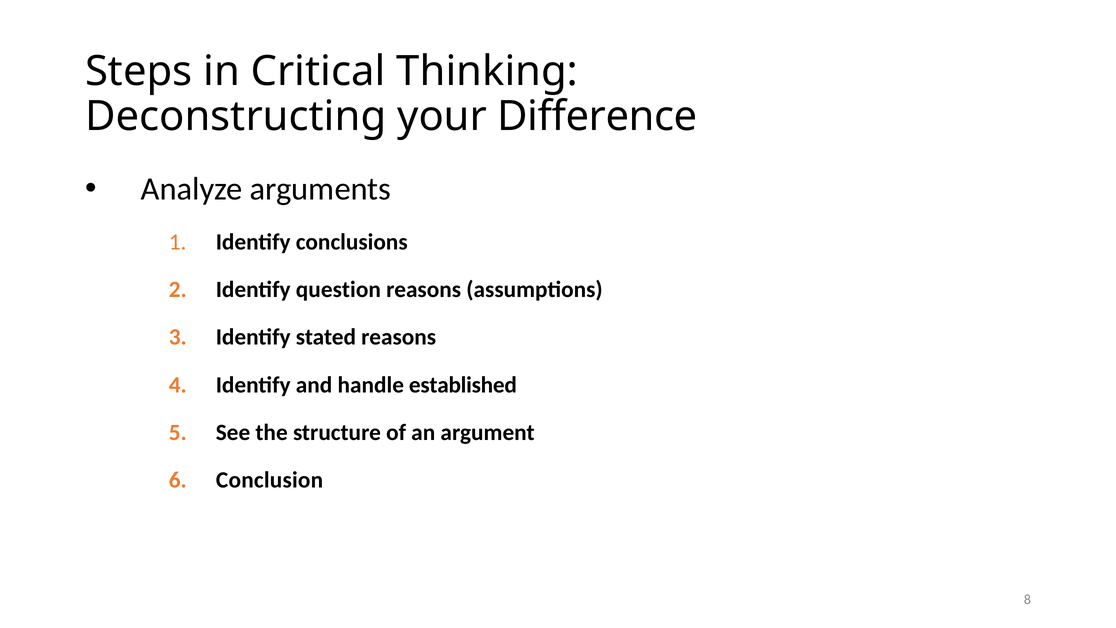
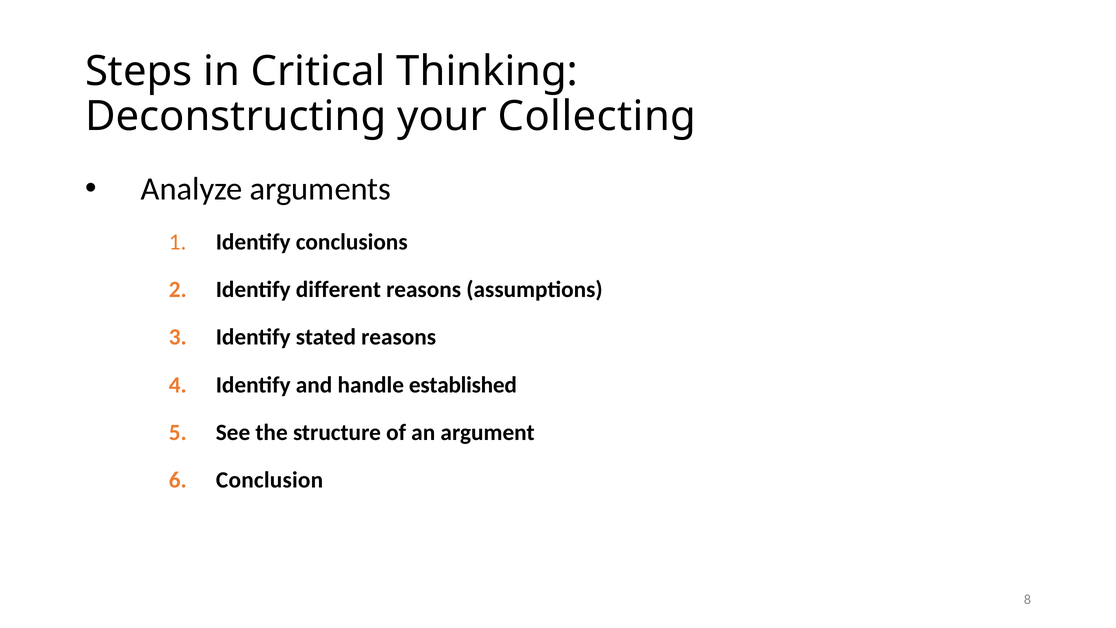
Difference: Difference -> Collecting (597, 116)
question: question -> different (338, 289)
